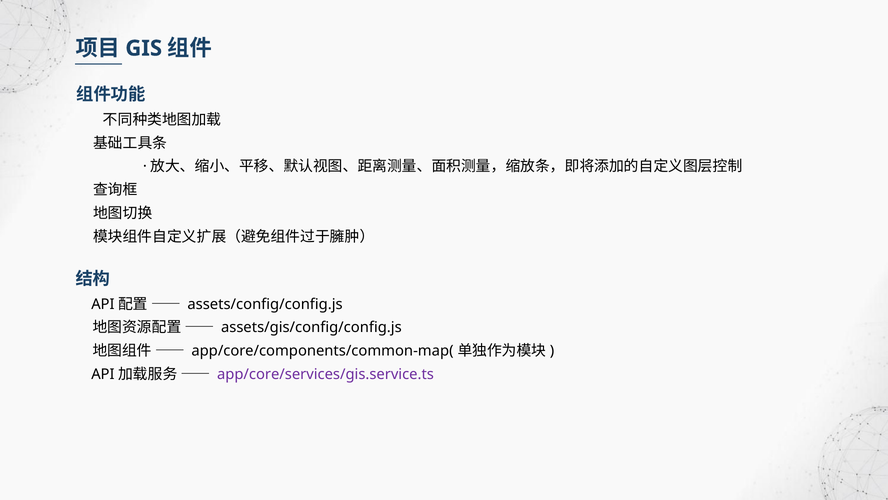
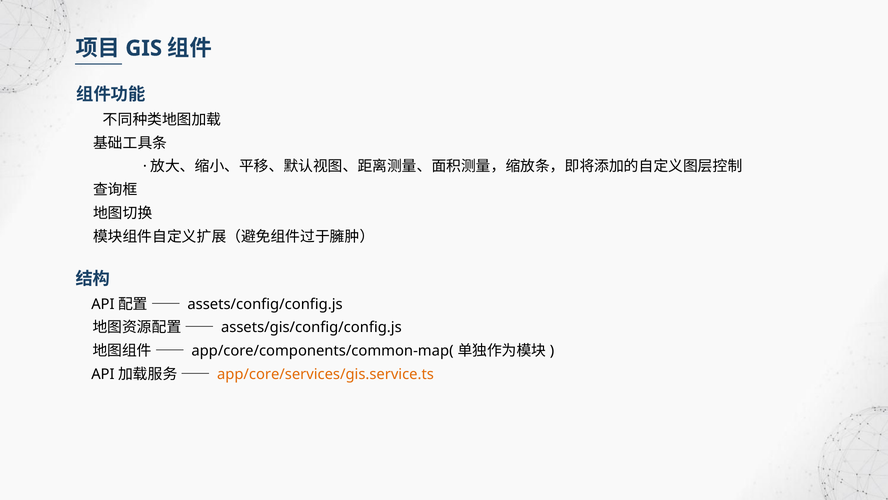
app/core/services/gis.service.ts colour: purple -> orange (325, 374)
